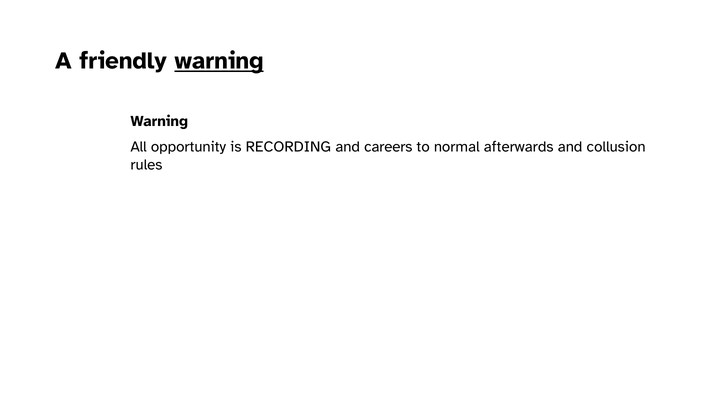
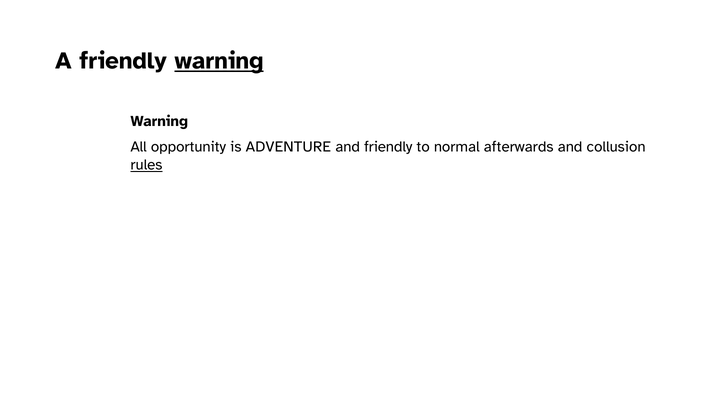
RECORDING: RECORDING -> ADVENTURE (288, 147)
and careers: careers -> friendly (388, 147)
rules underline: none -> present (146, 165)
